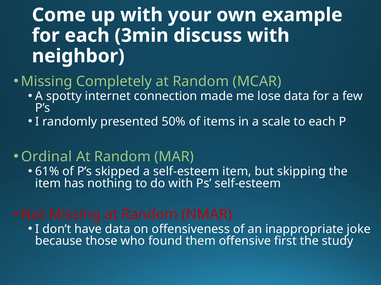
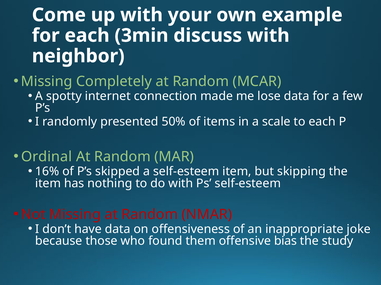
61%: 61% -> 16% (47, 172)
first: first -> bias (285, 242)
